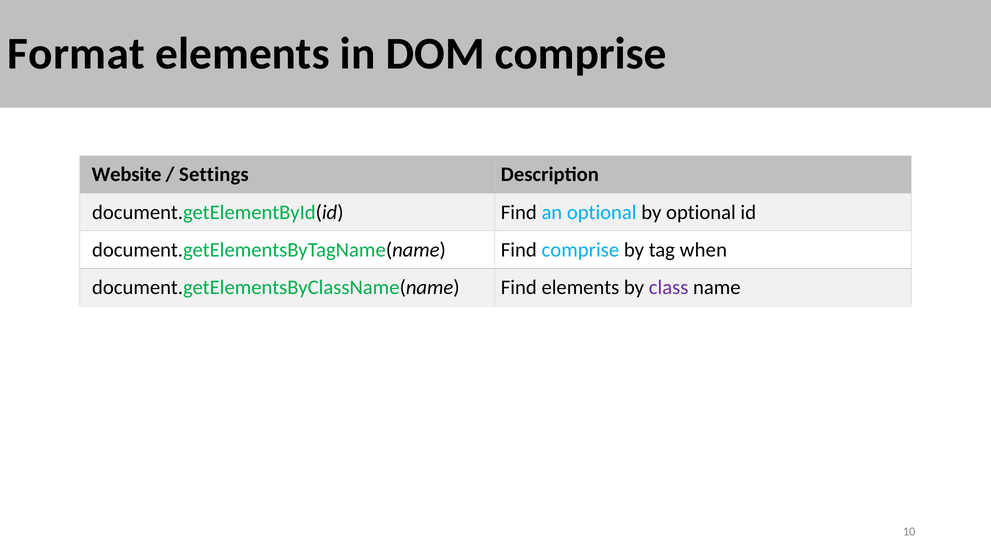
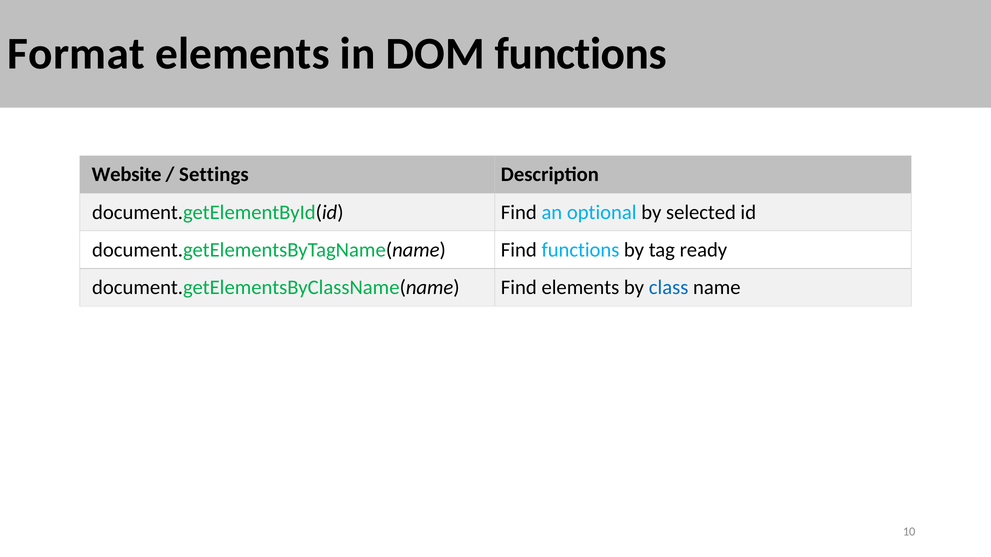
DOM comprise: comprise -> functions (581, 54)
by optional: optional -> selected (701, 212)
Find comprise: comprise -> functions (580, 250)
when: when -> ready (703, 250)
class colour: purple -> blue (669, 288)
